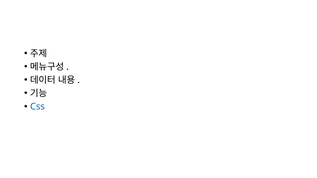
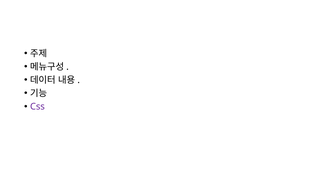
Css colour: blue -> purple (37, 107)
